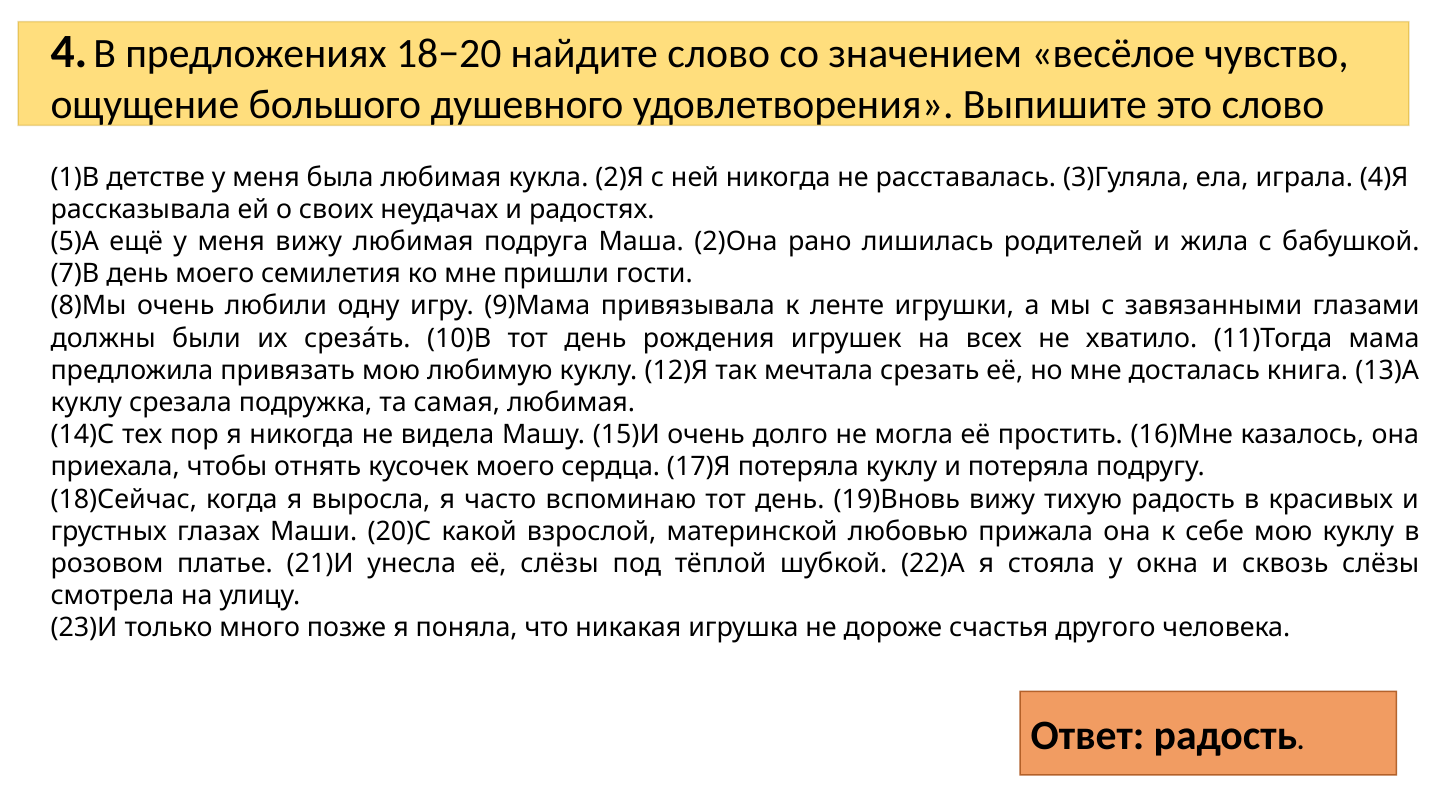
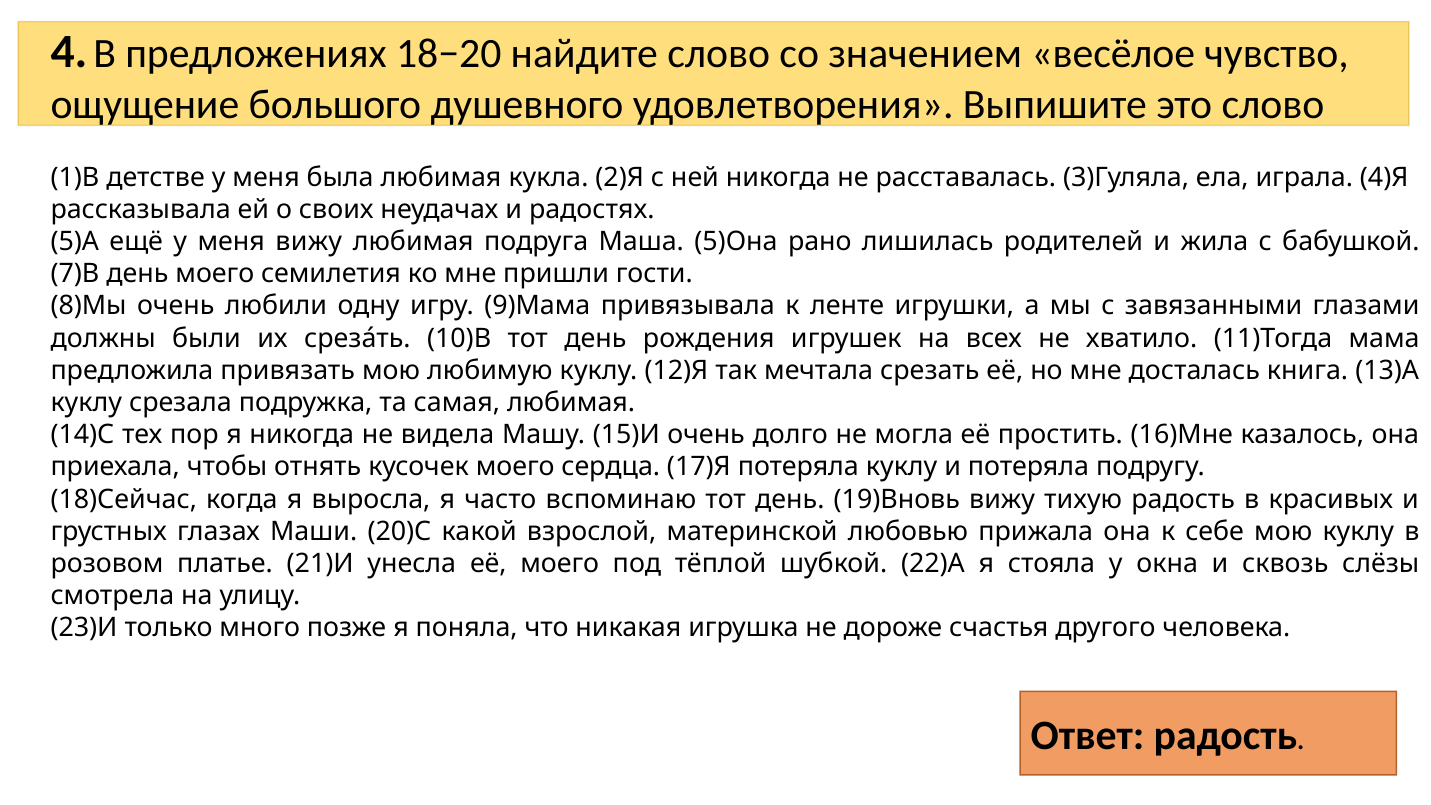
2)Она: 2)Она -> 5)Она (736, 242)
её слёзы: слёзы -> моего (560, 564)
